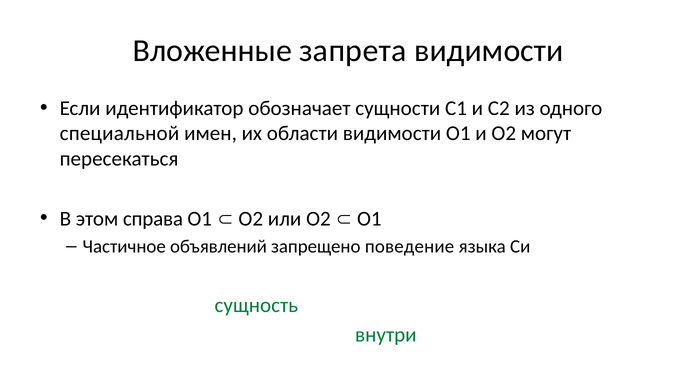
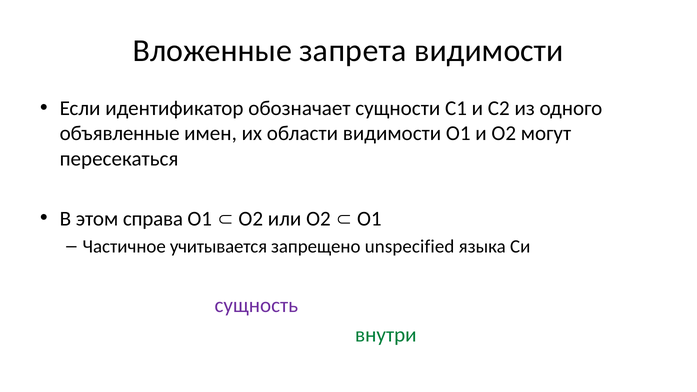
специальной: специальной -> объявленные (120, 133)
объявлений: объявлений -> учитывается (218, 246)
поведение: поведение -> unspecified (410, 246)
сущность colour: green -> purple (256, 305)
